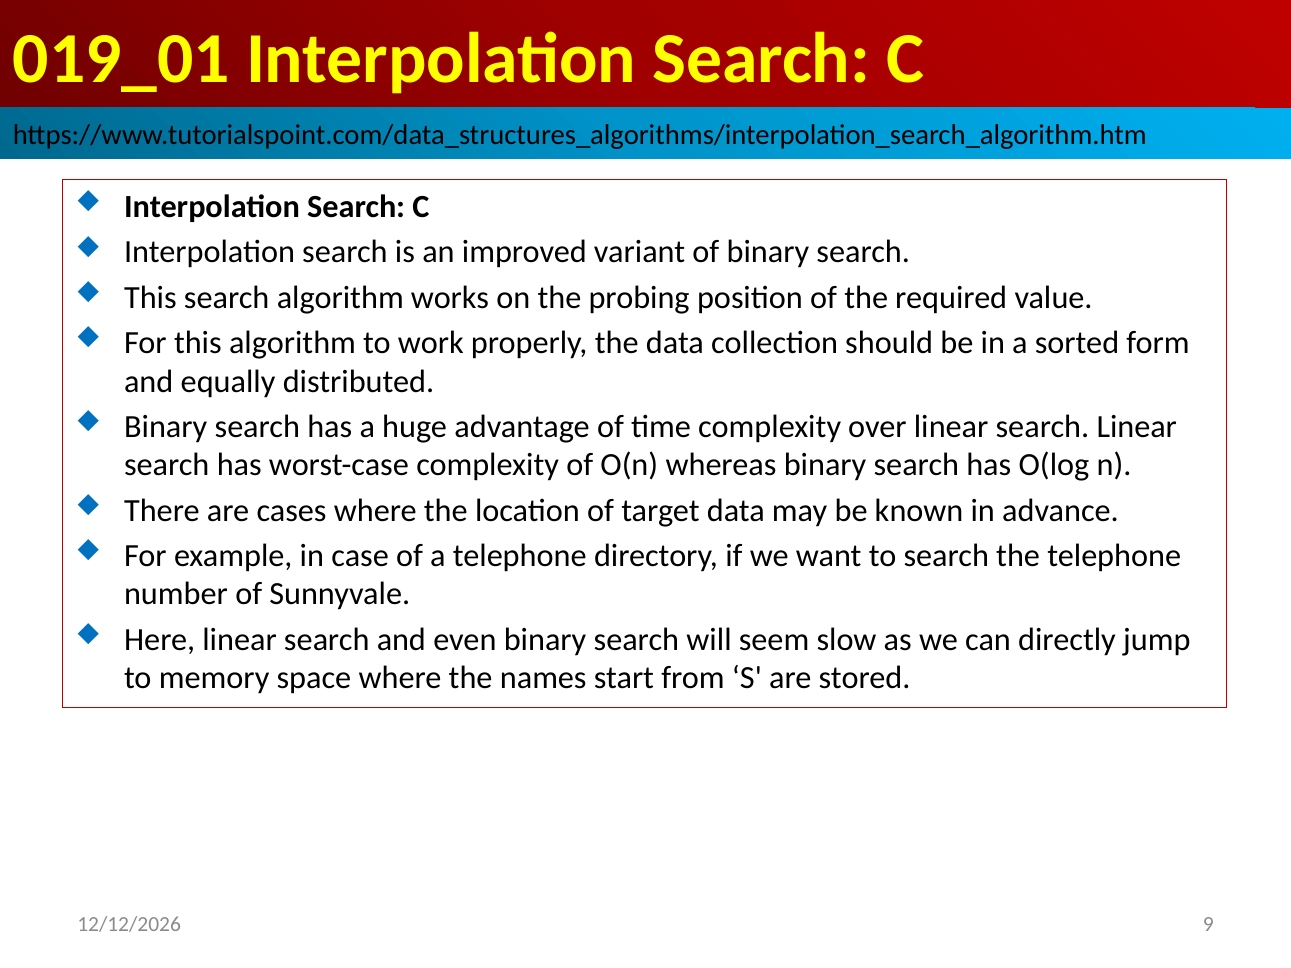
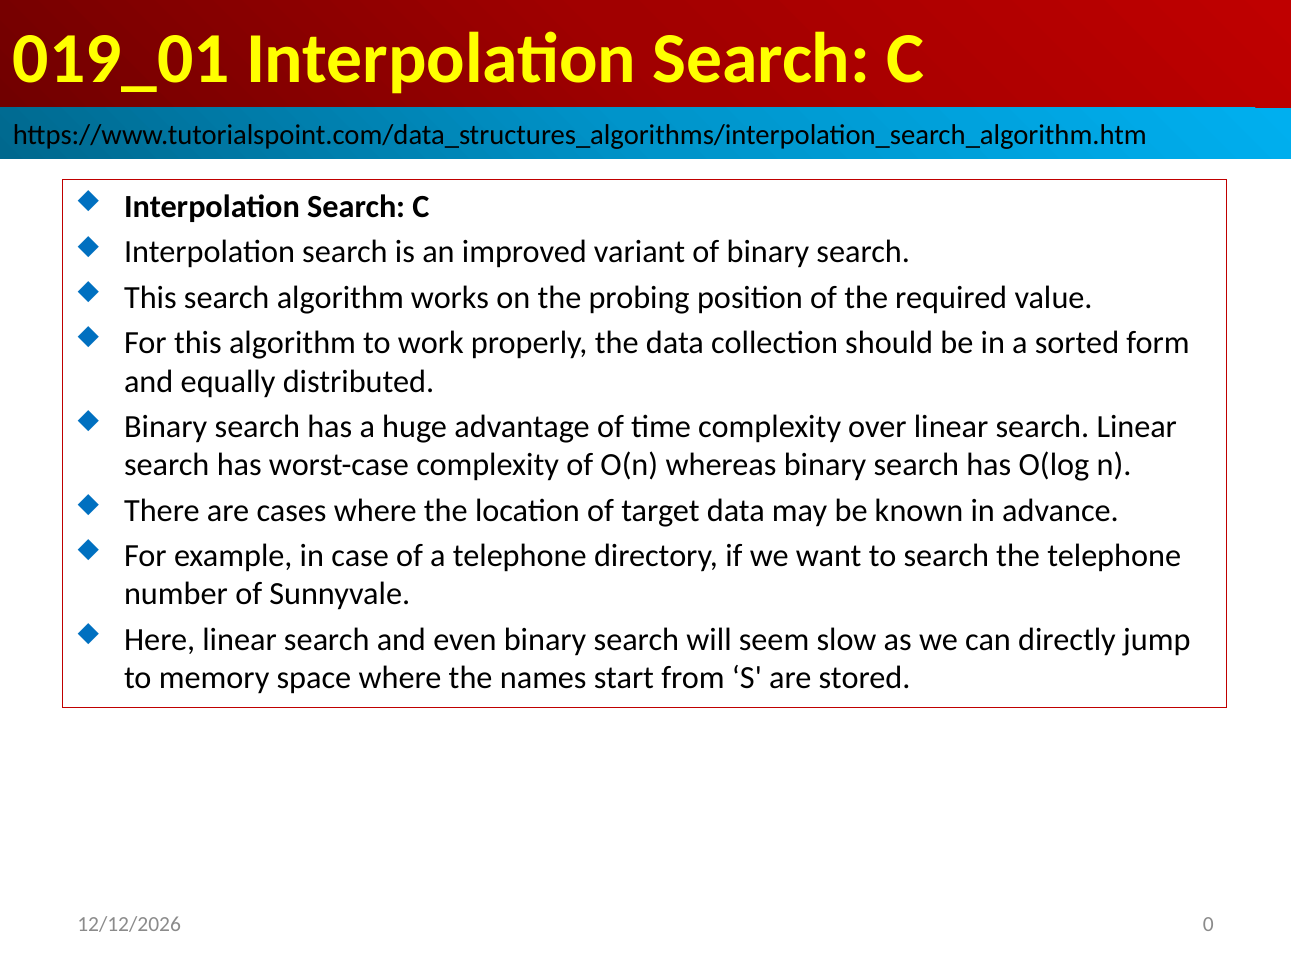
9: 9 -> 0 (1208, 924)
